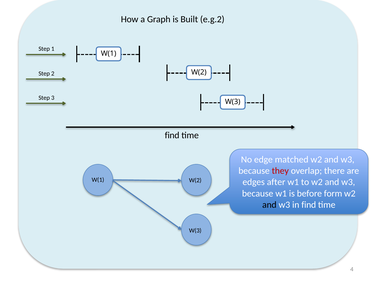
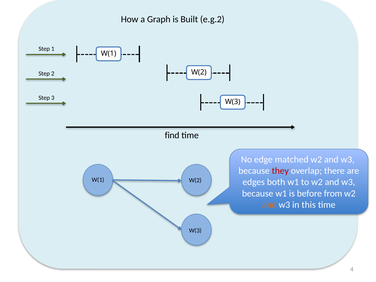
after: after -> both (276, 182)
form: form -> from (333, 193)
and colour: black -> orange (269, 205)
in find: find -> this (309, 205)
